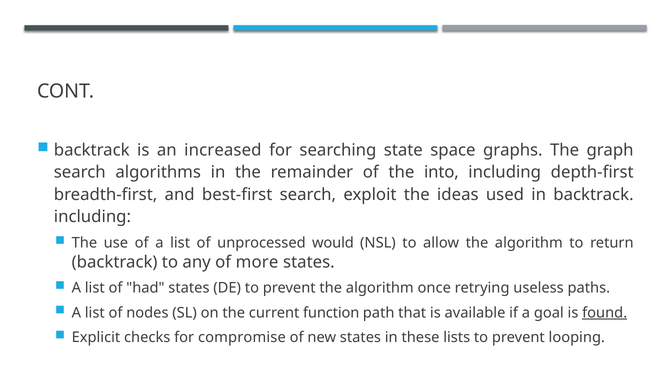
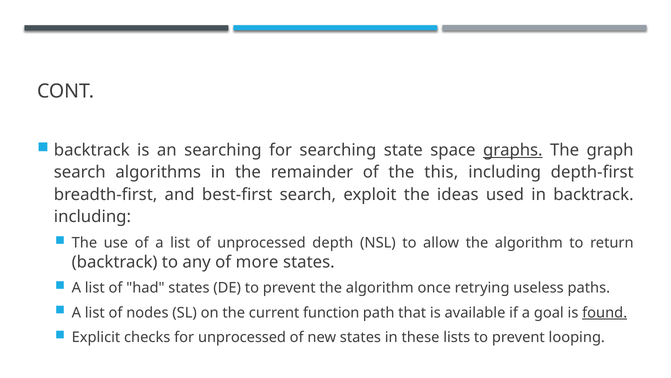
an increased: increased -> searching (223, 150)
graphs underline: none -> present (513, 150)
into: into -> this (441, 172)
would: would -> depth (333, 243)
for compromise: compromise -> unprocessed (242, 337)
